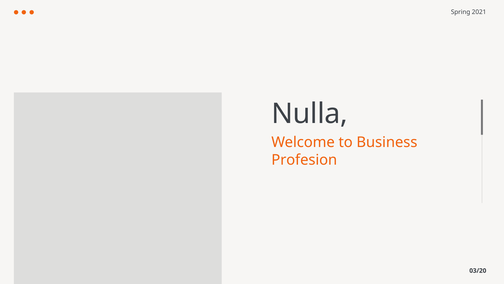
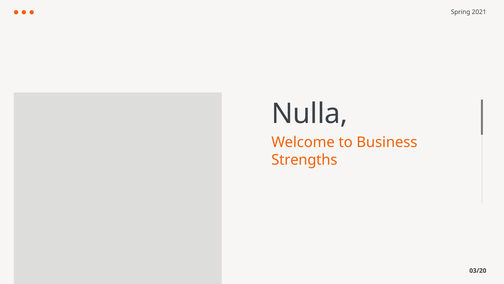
Profesion: Profesion -> Strengths (304, 160)
